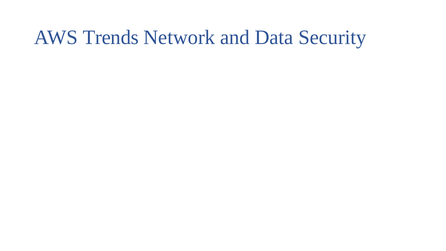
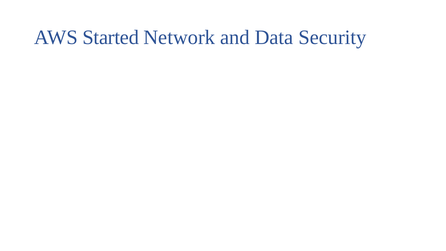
Trends: Trends -> Started (111, 37)
